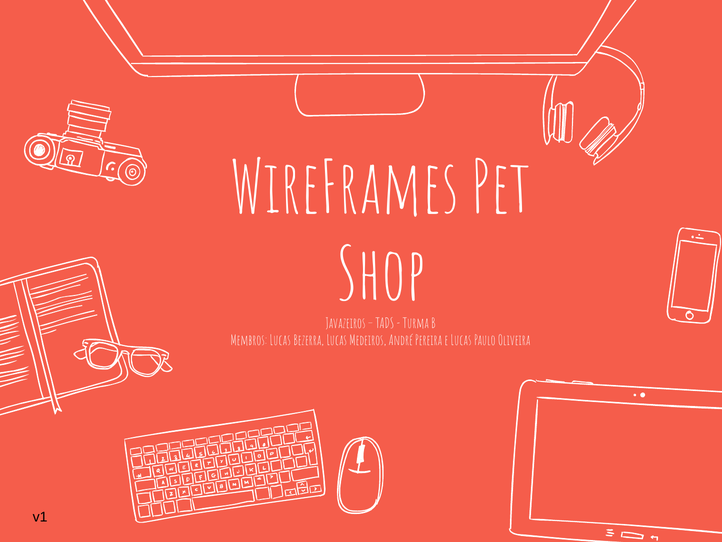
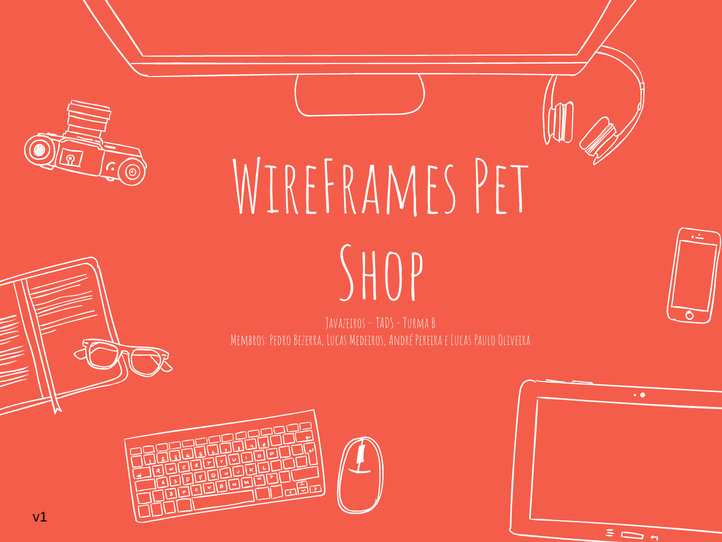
Membros Lucas: Lucas -> Pedro (280, 340)
